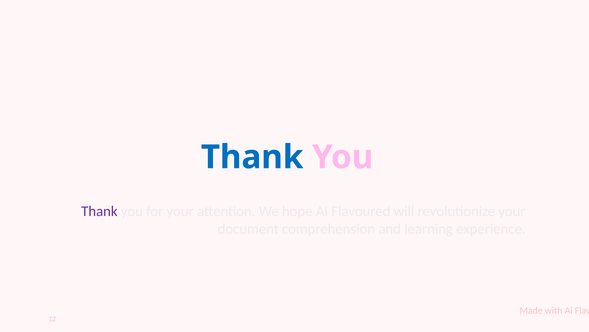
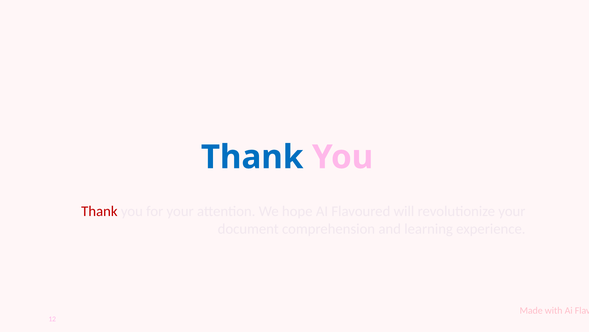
Thank colour: purple -> red (99, 211)
